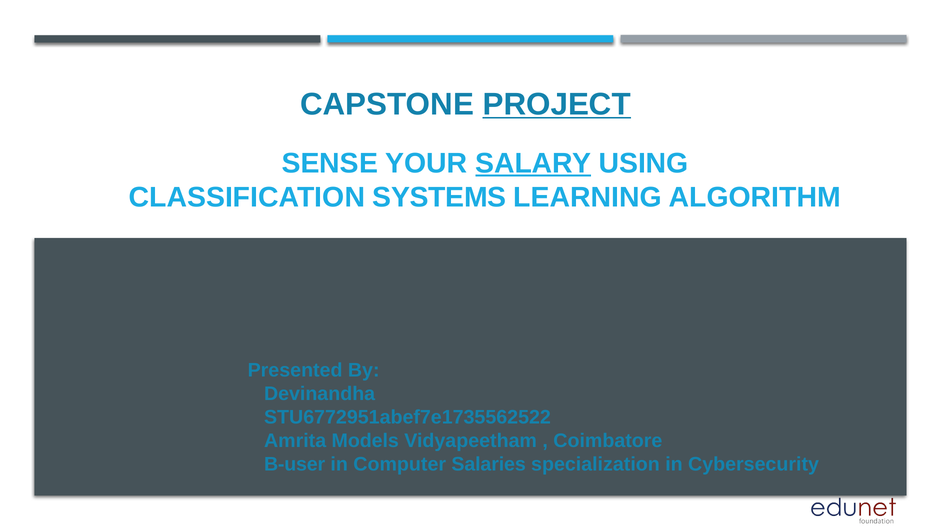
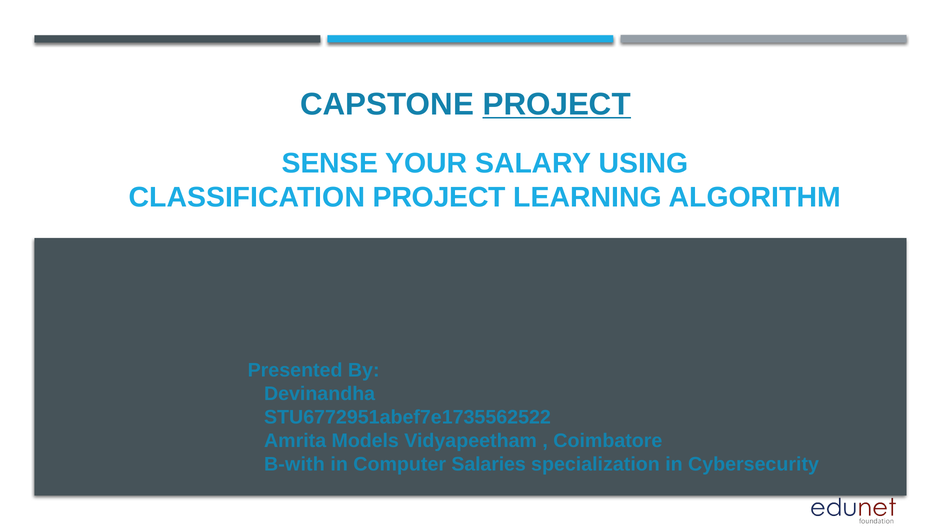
SALARY underline: present -> none (533, 163)
CLASSIFICATION SYSTEMS: SYSTEMS -> PROJECT (439, 197)
B-user: B-user -> B-with (294, 465)
